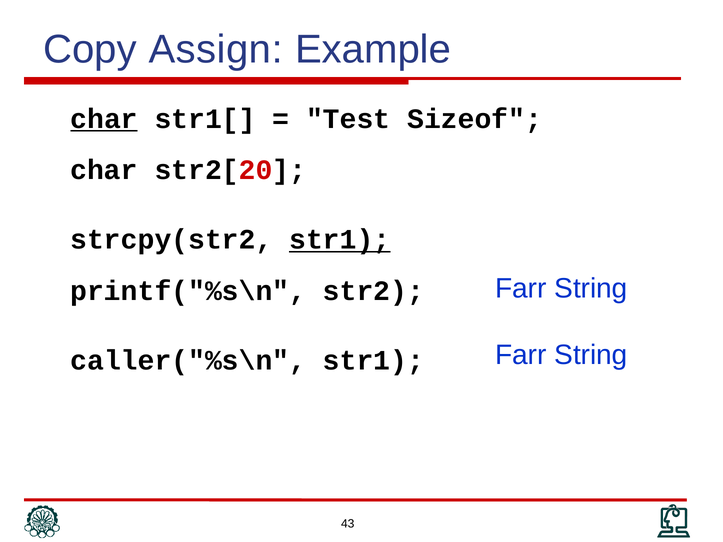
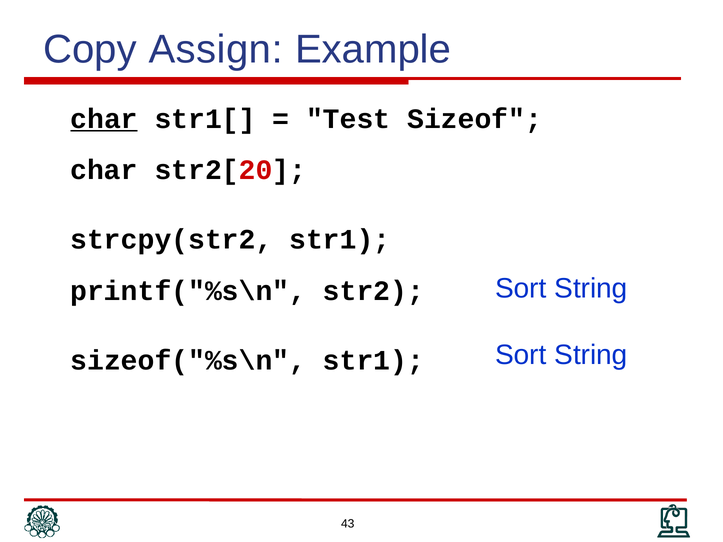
str1 underline: present -> none (340, 240)
Farr: Farr -> Sort (521, 289)
Farr: Farr -> Sort (521, 355)
caller("%s\n: caller("%s\n -> sizeof("%s\n (188, 361)
